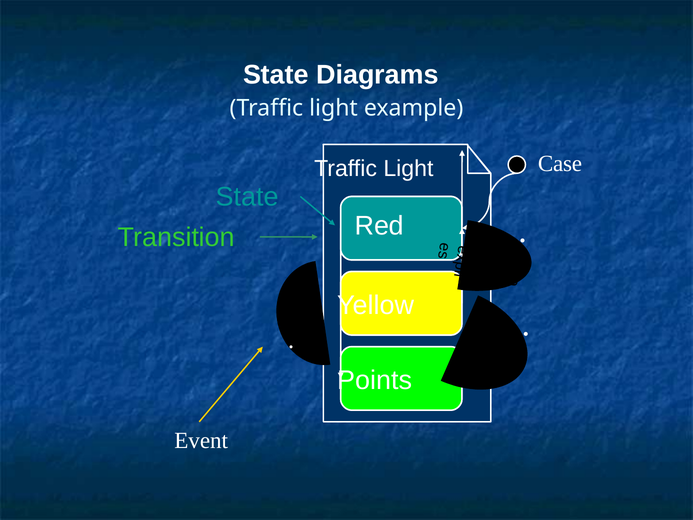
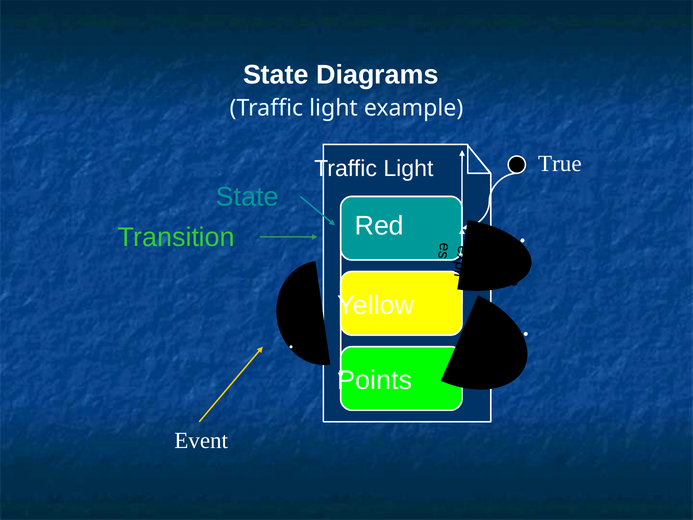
Case: Case -> True (560, 163)
